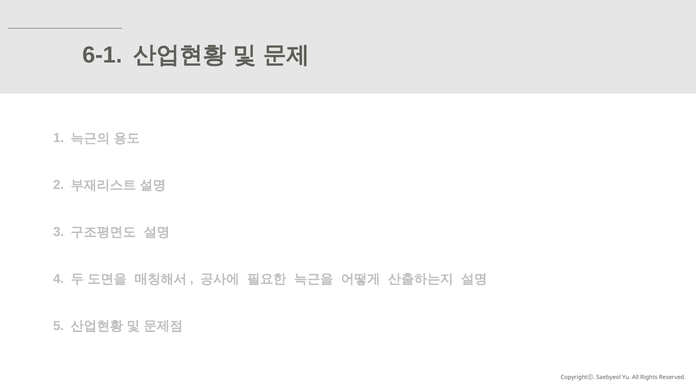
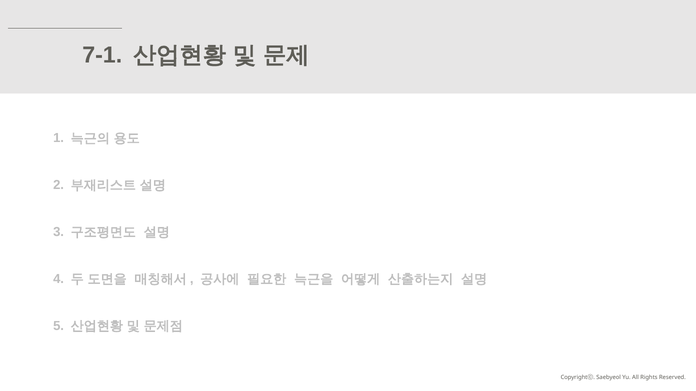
6-1: 6-1 -> 7-1 (102, 55)
